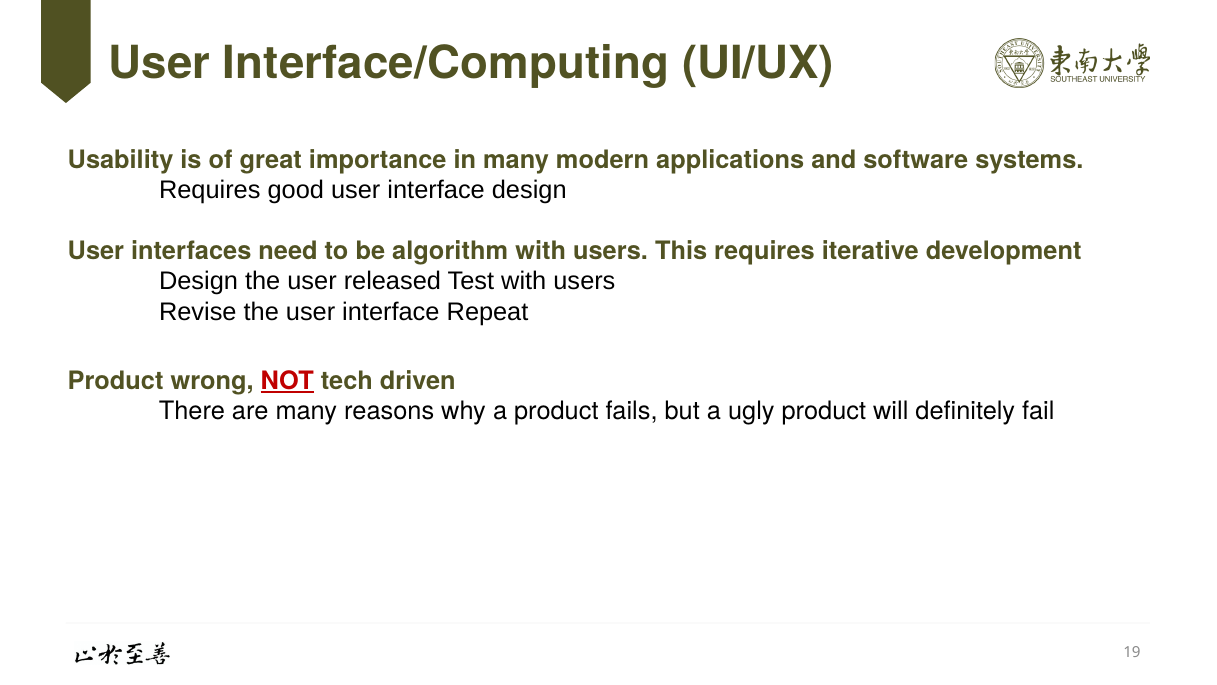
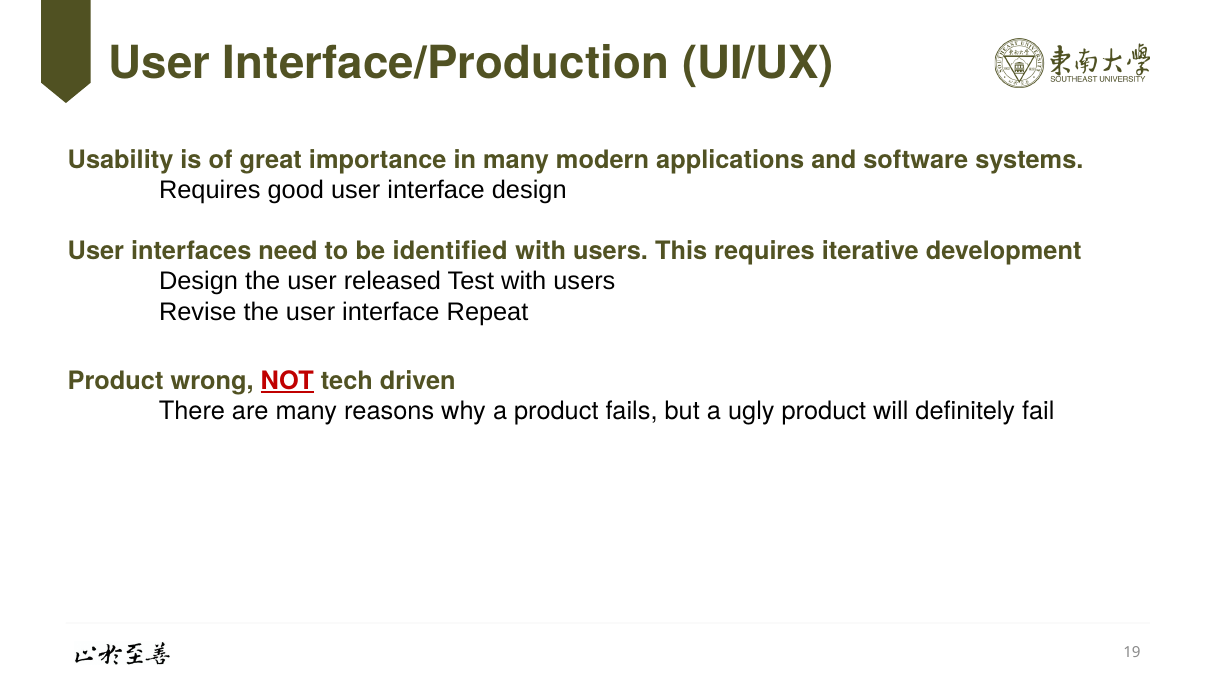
Interface/Computing: Interface/Computing -> Interface/Production (446, 63)
algorithm: algorithm -> identified (450, 251)
